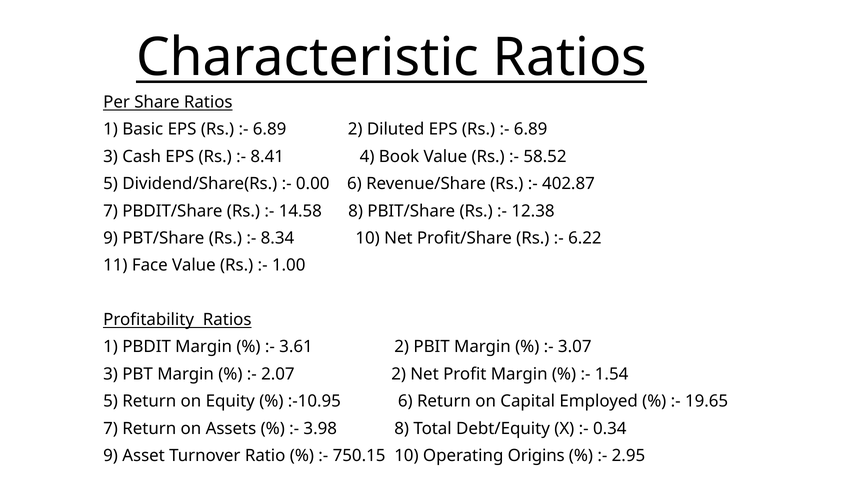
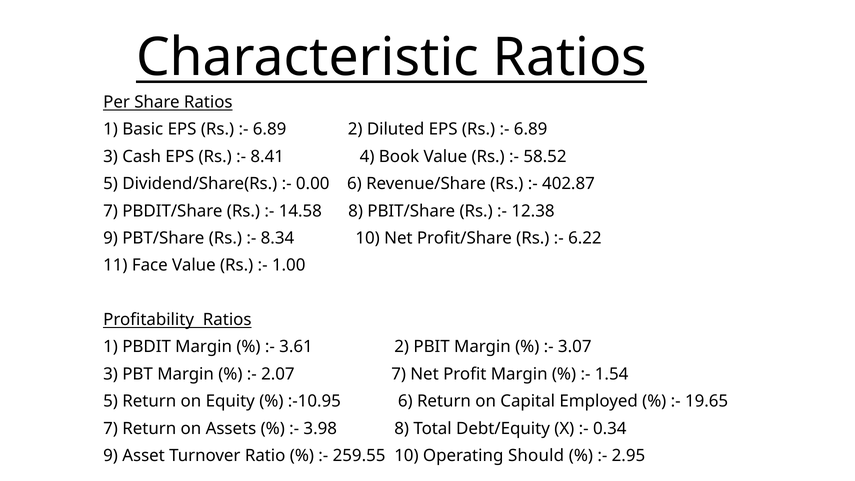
2.07 2: 2 -> 7 (399, 374)
750.15: 750.15 -> 259.55 (359, 456)
Origins: Origins -> Should (536, 456)
